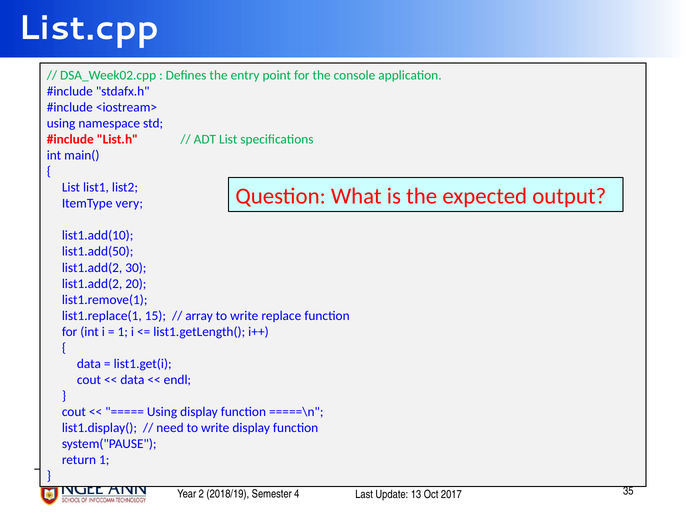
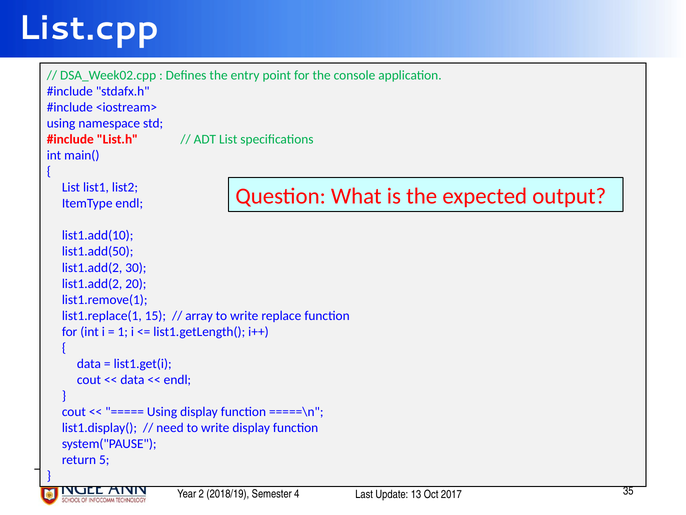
ItemType very: very -> endl (129, 203)
return 1: 1 -> 5 (104, 460)
